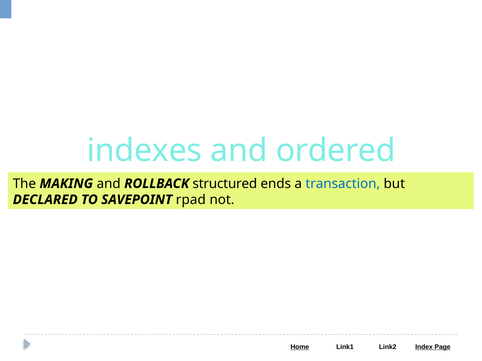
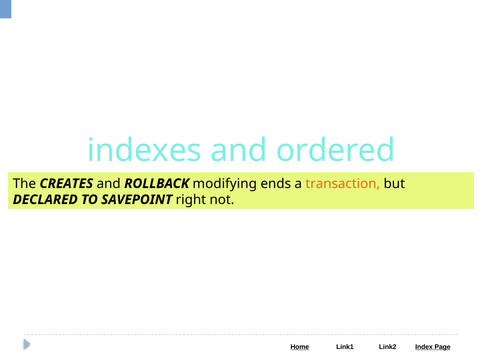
MAKING: MAKING -> CREATES (66, 184)
structured: structured -> modifying (225, 184)
transaction colour: blue -> orange (343, 184)
rpad: rpad -> right (191, 200)
